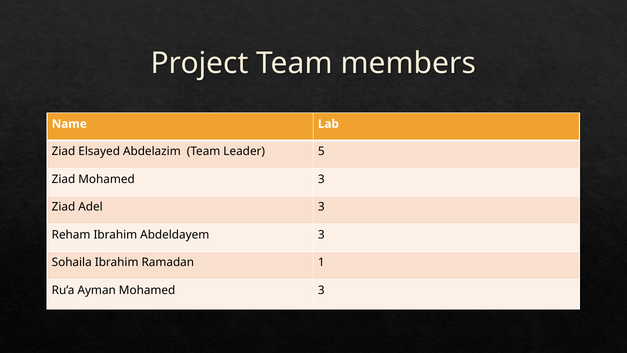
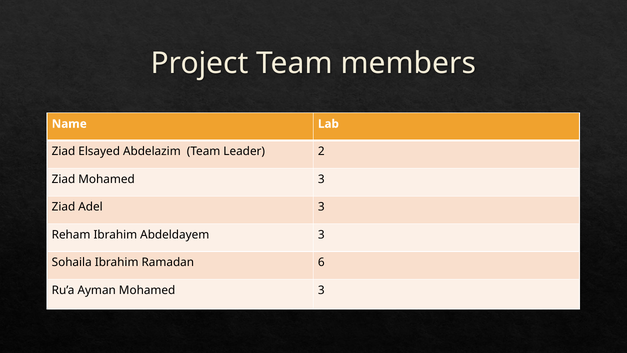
5: 5 -> 2 (321, 151)
1: 1 -> 6 (321, 262)
